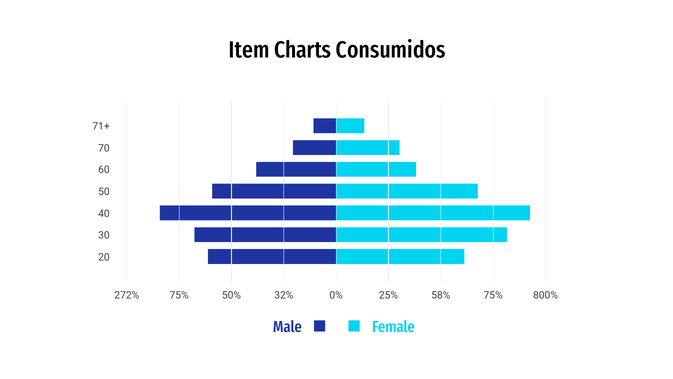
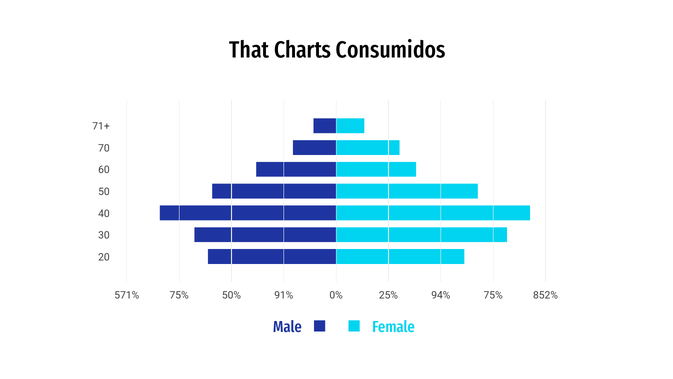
Item: Item -> That (249, 50)
272%: 272% -> 571% (127, 295)
32%: 32% -> 91% (284, 295)
58%: 58% -> 94% (441, 295)
800%: 800% -> 852% (545, 295)
